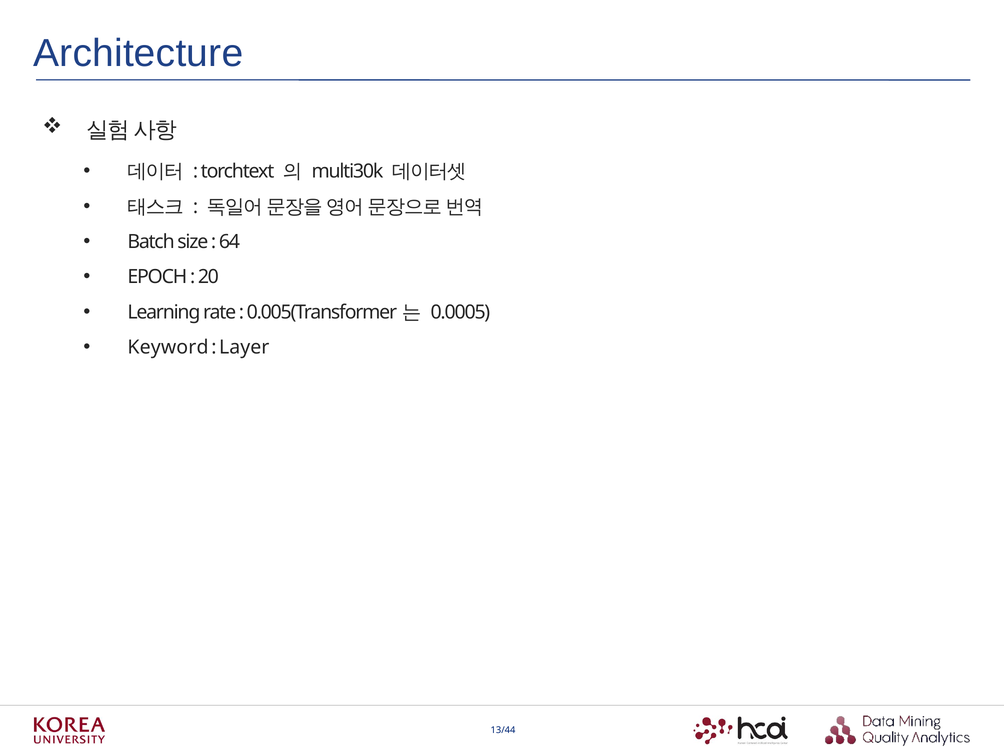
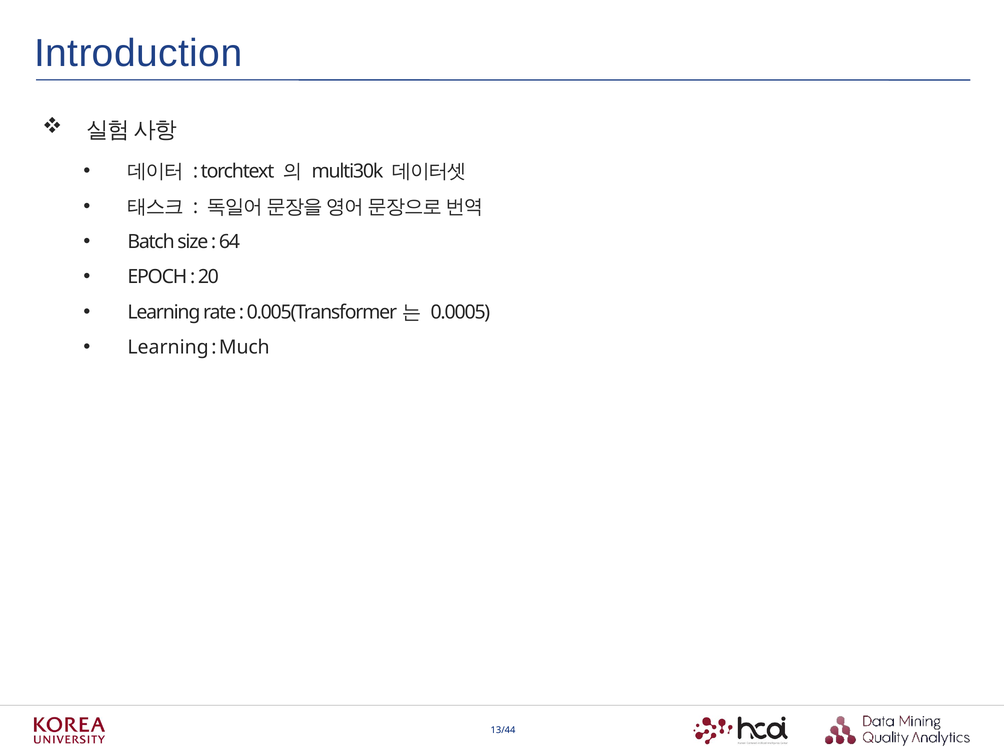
Architecture: Architecture -> Introduction (138, 54)
Keyword: Keyword -> Learning (168, 347)
Layer: Layer -> Much (244, 347)
